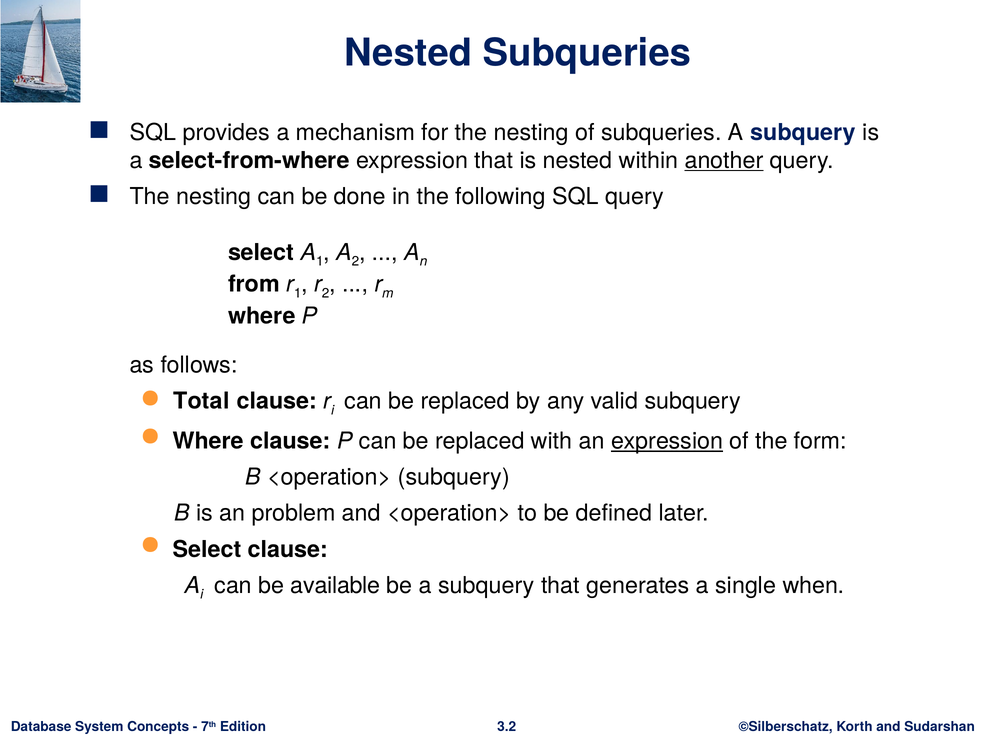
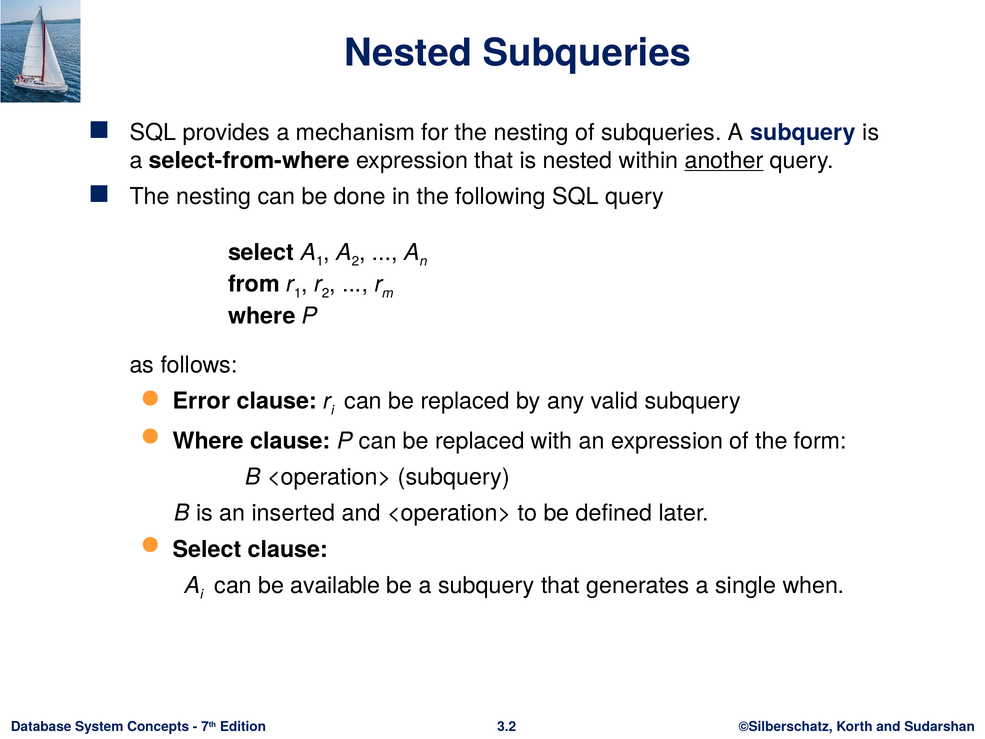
Total: Total -> Error (201, 401)
expression underline: present -> none (667, 441)
problem: problem -> inserted (293, 513)
